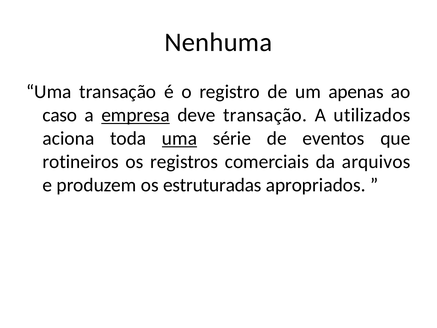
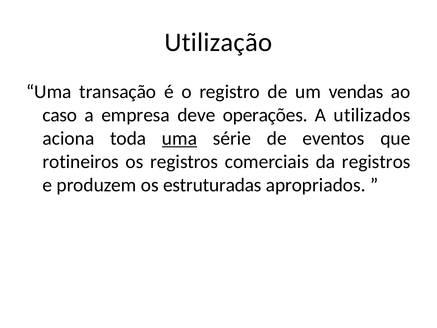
Nenhuma: Nenhuma -> Utilização (218, 42)
apenas: apenas -> vendas (356, 92)
empresa underline: present -> none (136, 115)
deve transação: transação -> operações (265, 115)
da arquivos: arquivos -> registros (376, 162)
